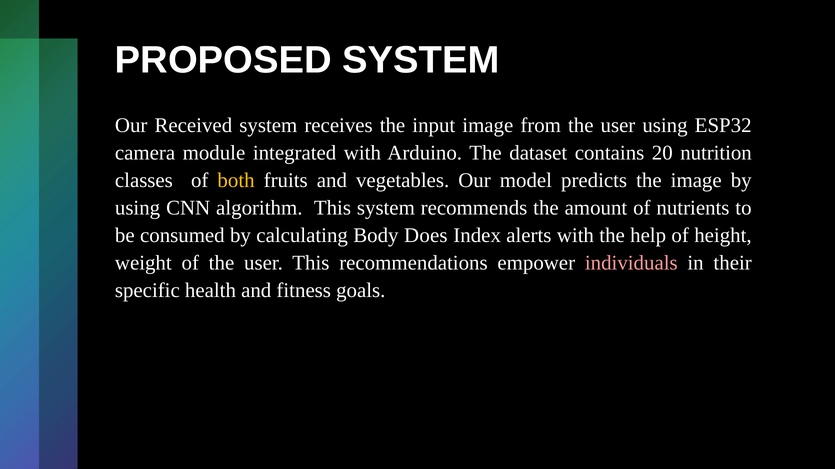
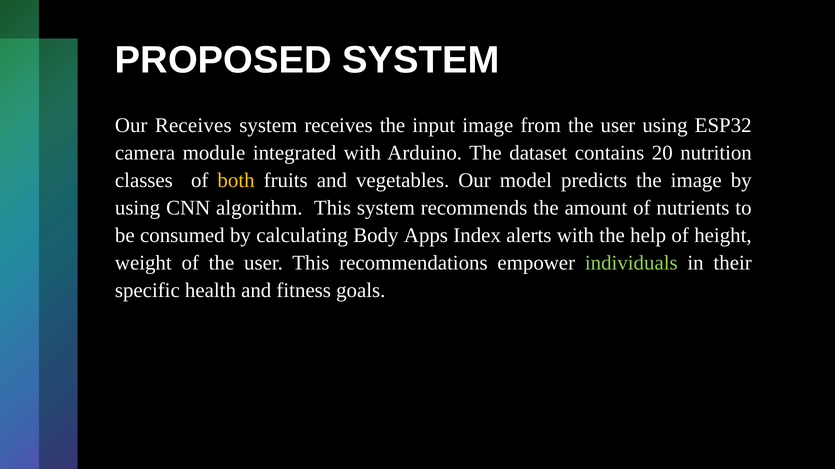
Our Received: Received -> Receives (193, 126)
Does: Does -> Apps (426, 236)
individuals colour: pink -> light green (631, 263)
